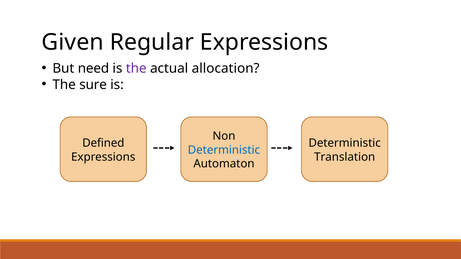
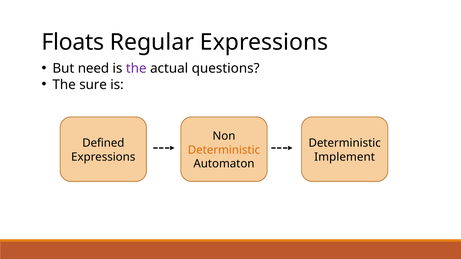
Given: Given -> Floats (73, 42)
allocation: allocation -> questions (226, 69)
Deterministic colour: blue -> orange (224, 150)
Translation: Translation -> Implement (345, 157)
